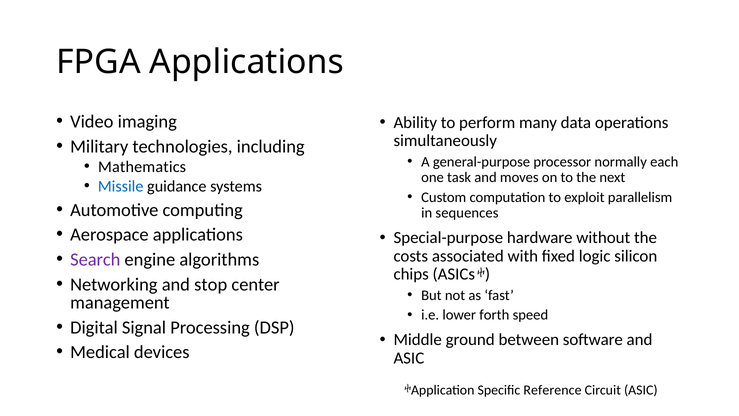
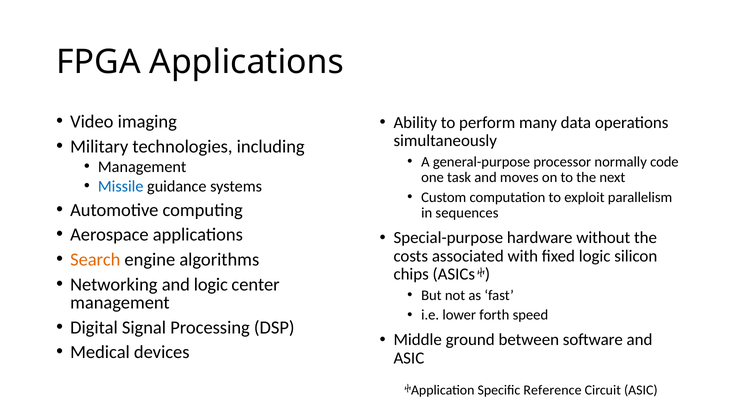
each: each -> code (664, 162)
Mathematics: Mathematics -> Management (142, 167)
Search colour: purple -> orange (95, 260)
and stop: stop -> logic (211, 284)
